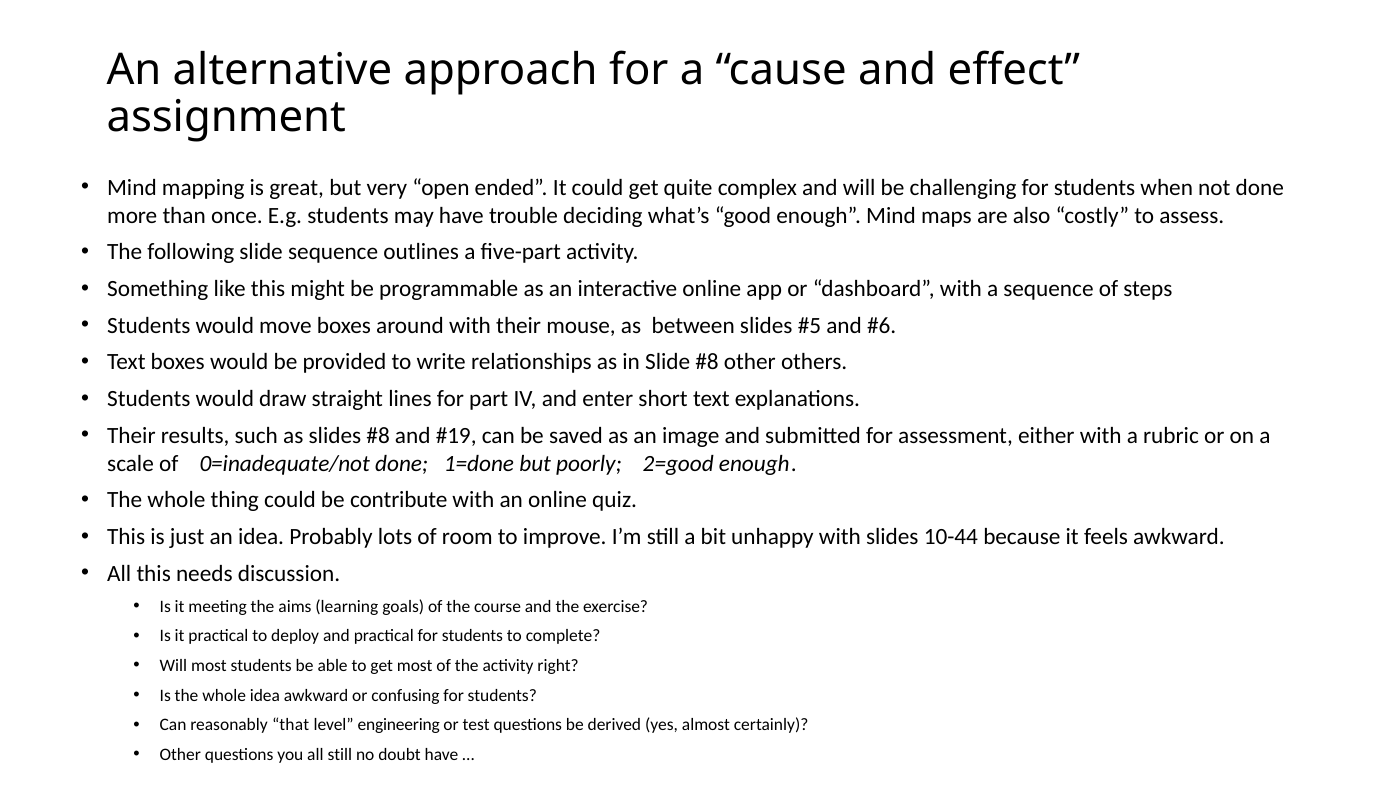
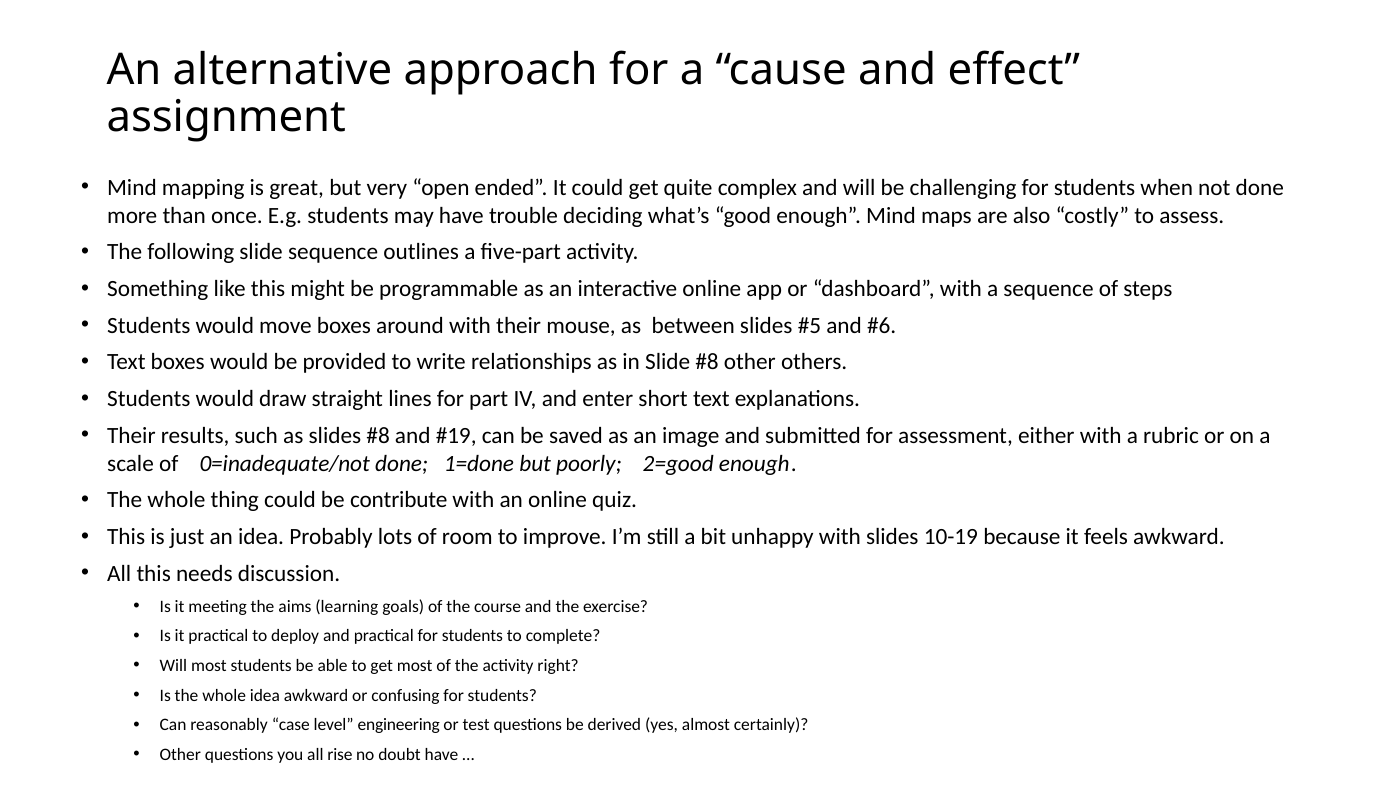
10-44: 10-44 -> 10-19 (951, 537)
that: that -> case (291, 725)
all still: still -> rise (340, 755)
